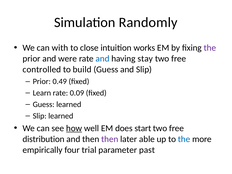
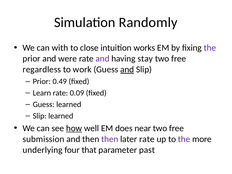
and colour: blue -> purple (103, 59)
controlled: controlled -> regardless (42, 69)
build: build -> work (82, 69)
and underline: none -> present (127, 69)
start: start -> near (143, 128)
distribution: distribution -> submission (43, 139)
later able: able -> rate (147, 139)
the colour: blue -> purple (184, 139)
empirically: empirically -> underlying (43, 150)
trial: trial -> that (89, 150)
